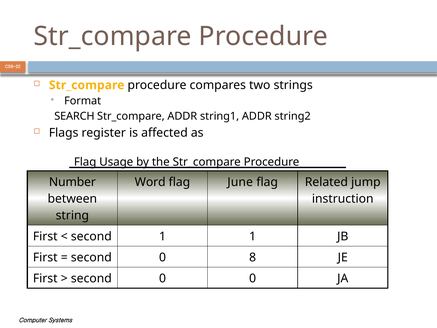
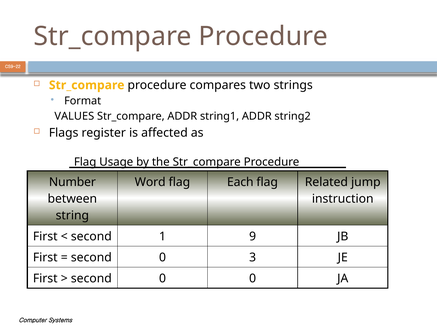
SEARCH: SEARCH -> VALUES (74, 116)
June: June -> Each (240, 182)
1 1: 1 -> 9 (253, 236)
8: 8 -> 3 (253, 257)
